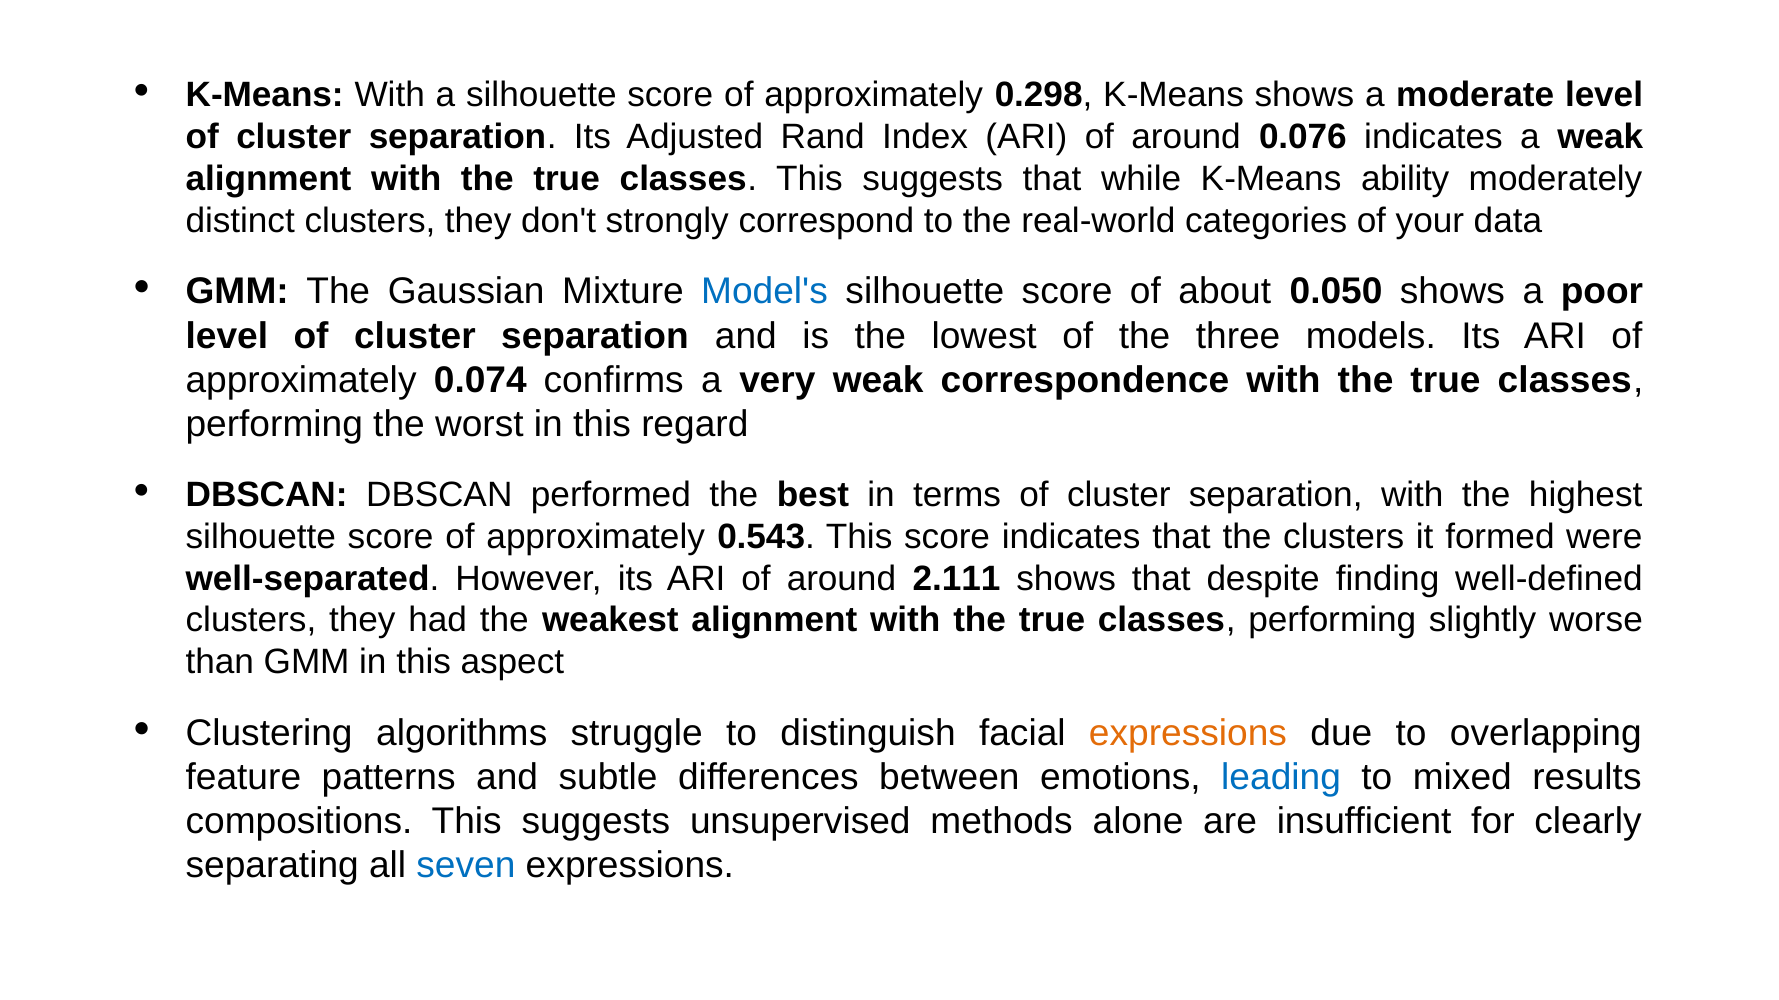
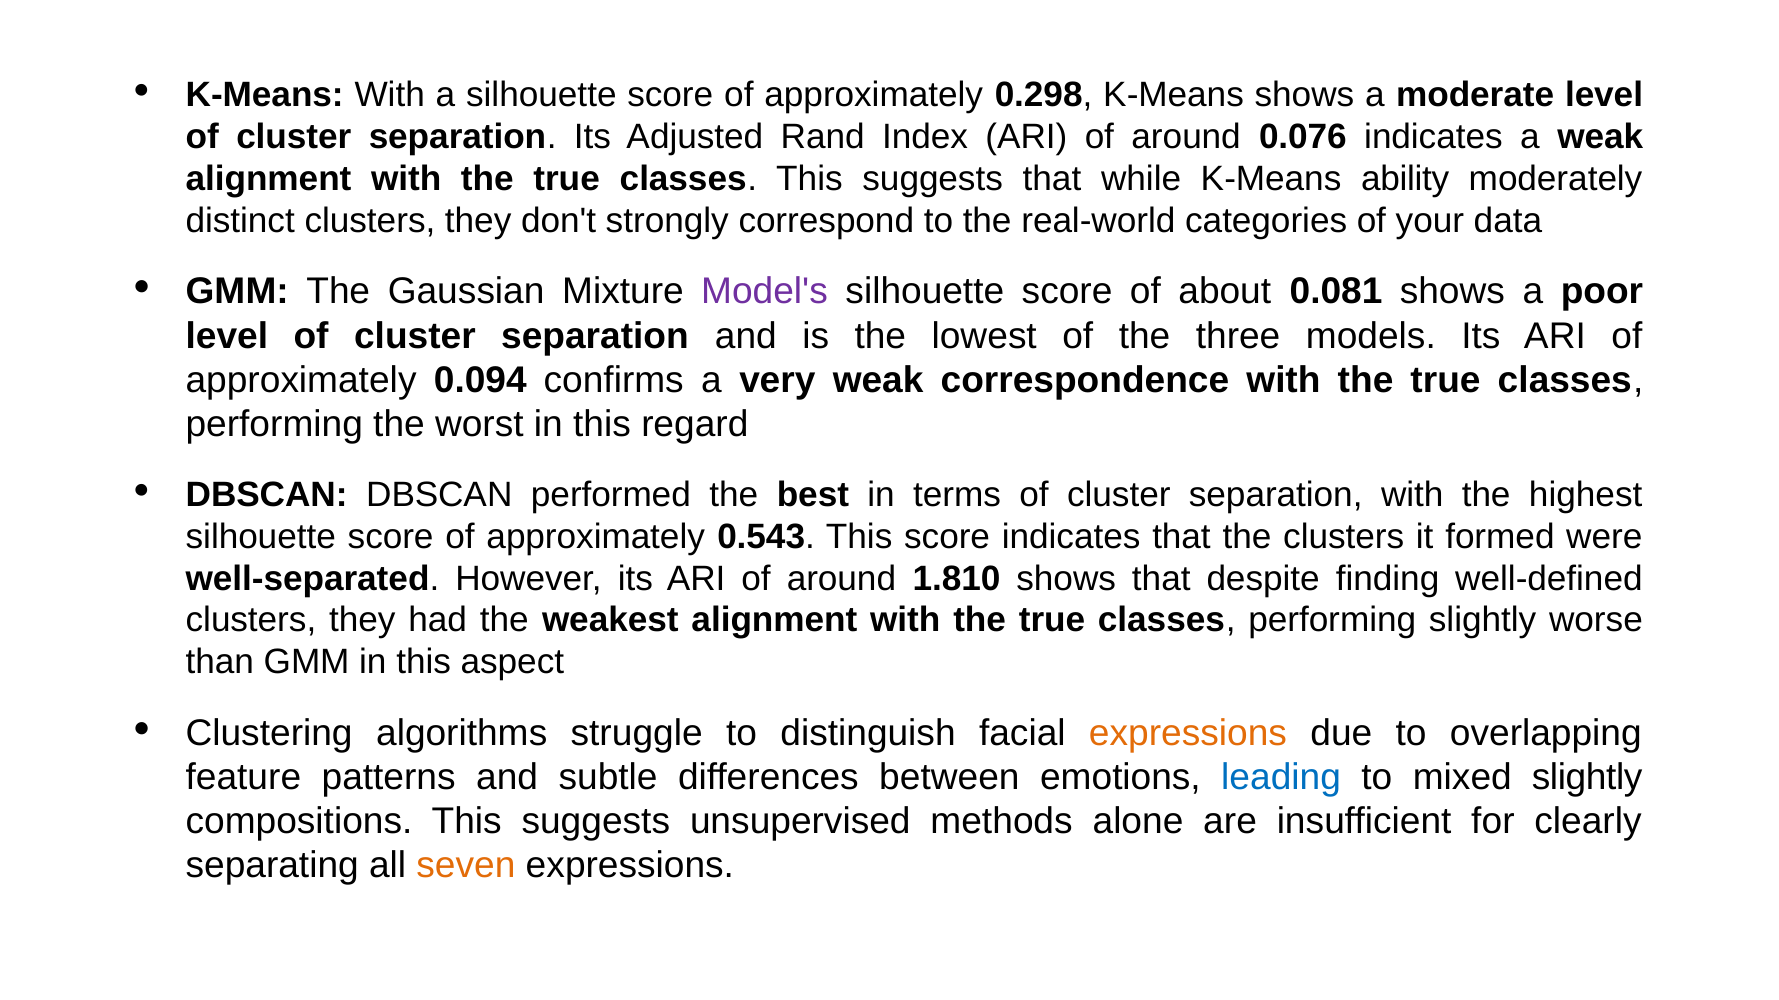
Model's colour: blue -> purple (765, 292)
0.050: 0.050 -> 0.081 (1336, 292)
0.074: 0.074 -> 0.094 (480, 380)
2.111: 2.111 -> 1.810 (957, 579)
mixed results: results -> slightly (1587, 778)
seven colour: blue -> orange (466, 866)
